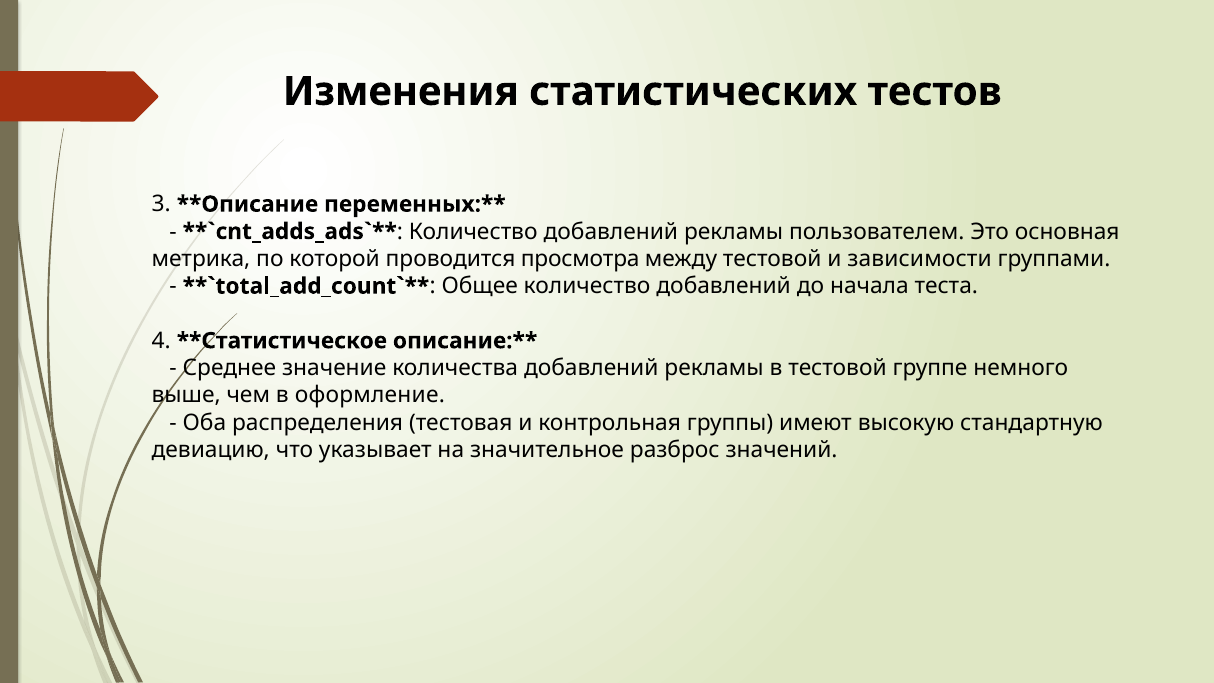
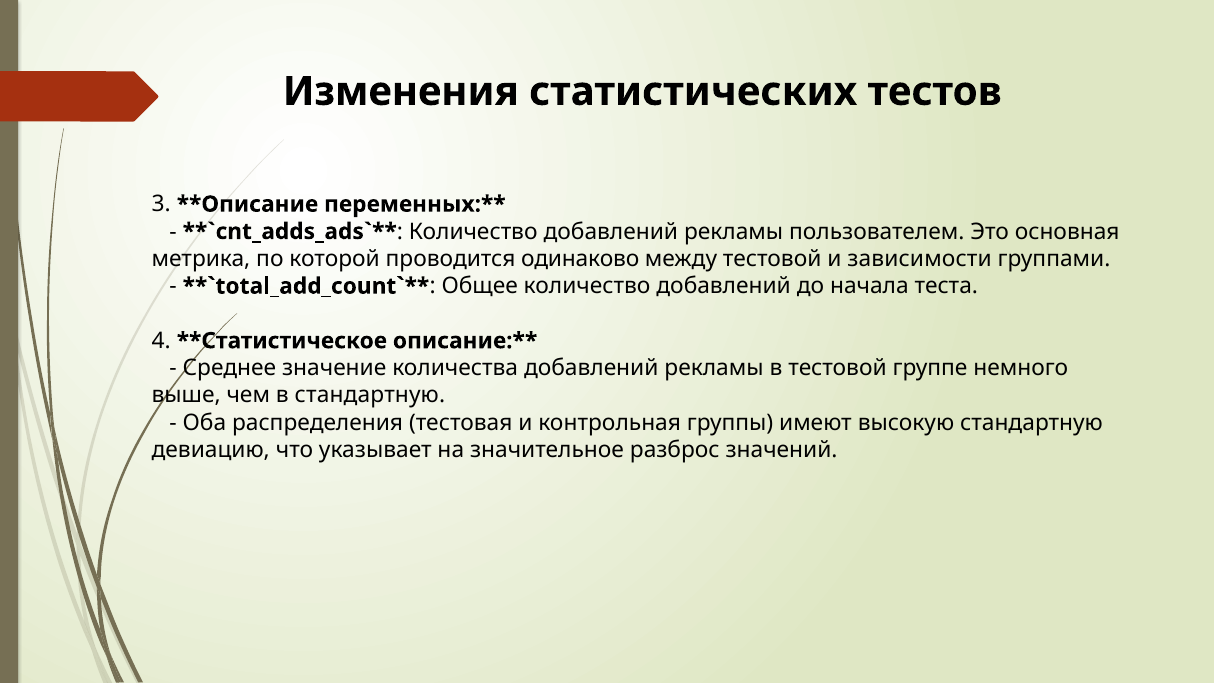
просмотра: просмотра -> одинаково (580, 259)
в оформление: оформление -> стандартную (370, 395)
